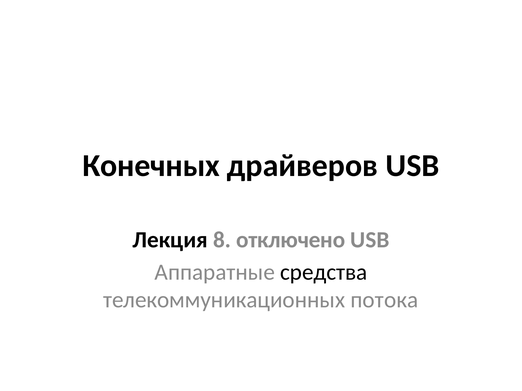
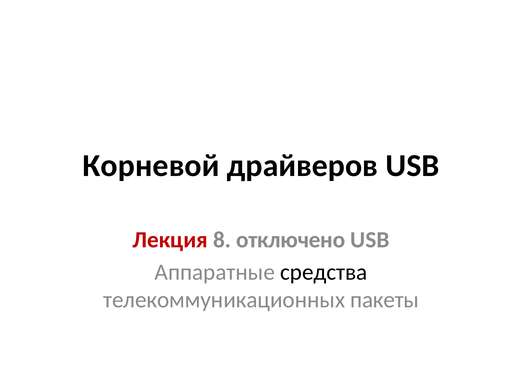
Конечных: Конечных -> Корневой (151, 166)
Лекция colour: black -> red (170, 240)
потока: потока -> пакеты (385, 300)
